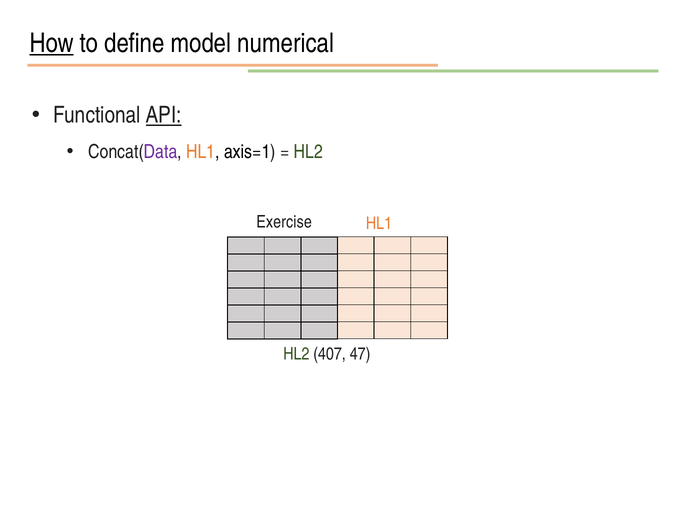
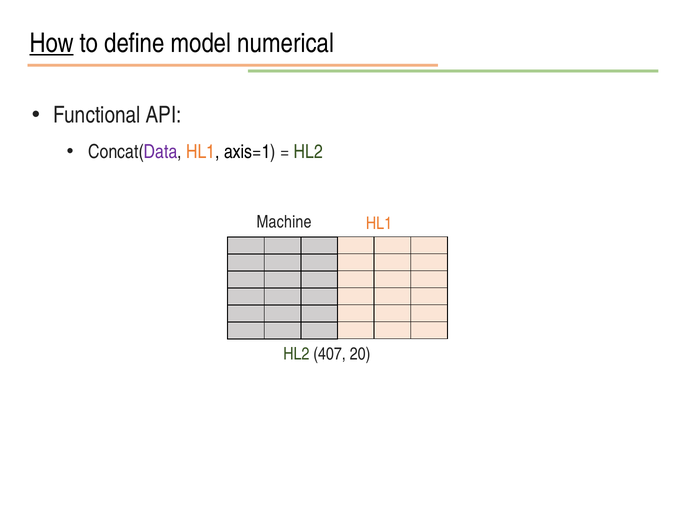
API underline: present -> none (164, 115)
Exercise: Exercise -> Machine (284, 222)
47: 47 -> 20 (360, 354)
